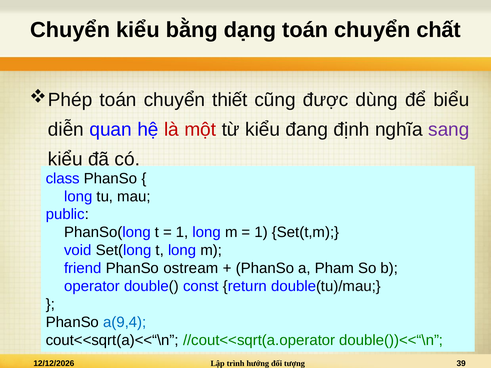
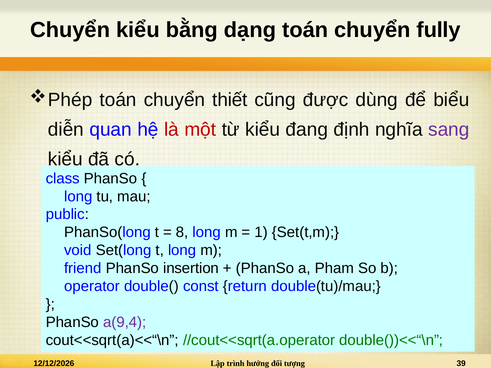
chất: chất -> fully (439, 30)
1: 1 -> 8 (182, 233)
ostream: ostream -> insertion (191, 269)
a(9,4 colour: blue -> purple (125, 323)
